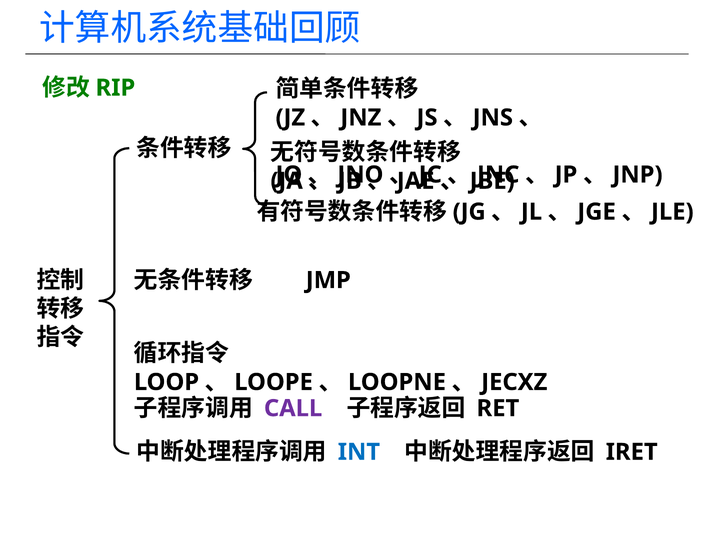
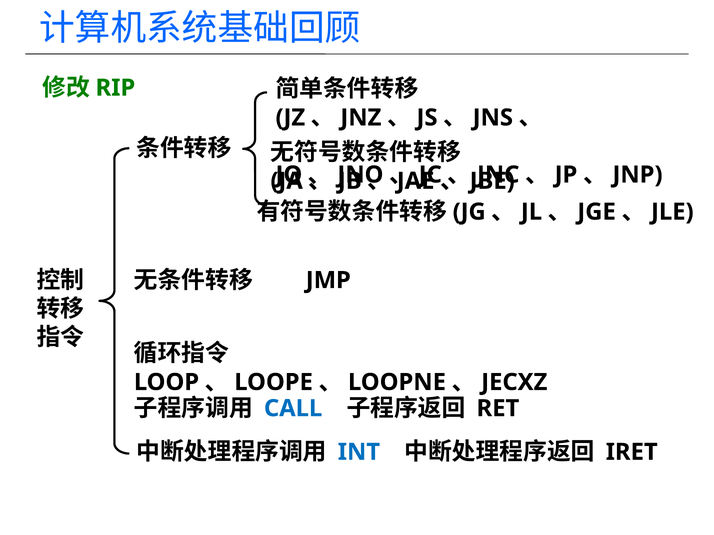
CALL colour: purple -> blue (293, 409)
